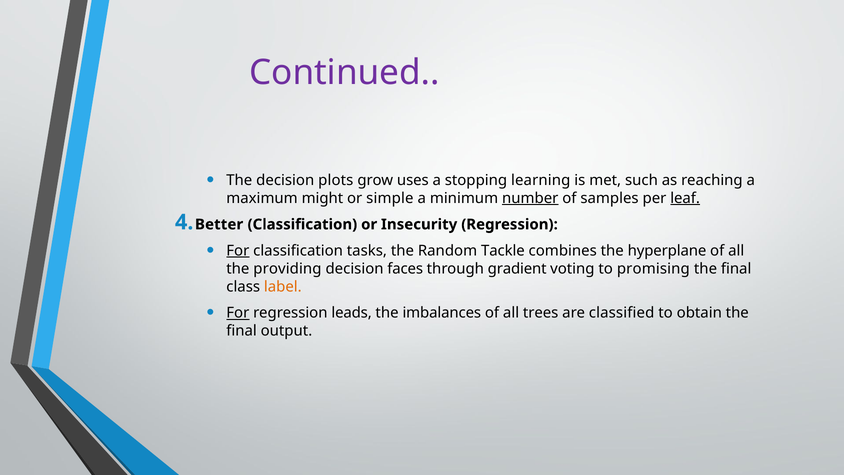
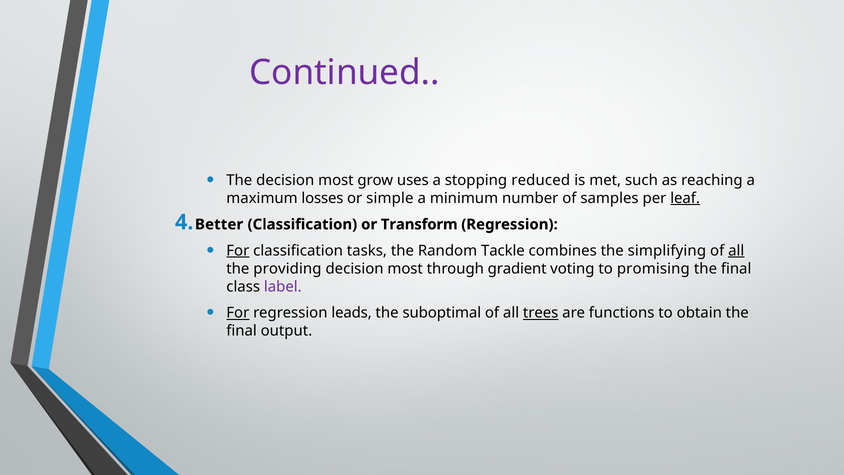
The decision plots: plots -> most (336, 180)
learning: learning -> reduced (541, 180)
might: might -> losses (322, 198)
number underline: present -> none (530, 198)
Insecurity: Insecurity -> Transform (419, 224)
hyperplane: hyperplane -> simplifying (667, 251)
all underline: none -> present (736, 251)
faces: faces -> most (405, 269)
label colour: orange -> purple (283, 286)
imbalances: imbalances -> suboptimal (442, 313)
trees underline: none -> present (541, 313)
classified: classified -> functions (622, 313)
